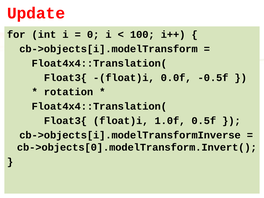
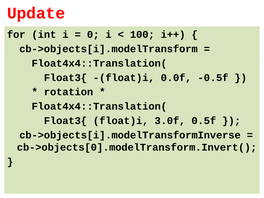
1.0f: 1.0f -> 3.0f (170, 121)
